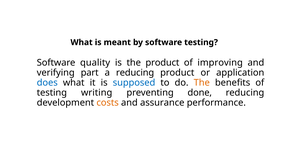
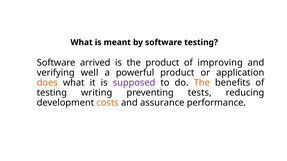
quality: quality -> arrived (95, 63)
part: part -> well (90, 73)
a reducing: reducing -> powerful (135, 73)
does colour: blue -> orange (47, 83)
supposed colour: blue -> purple (134, 83)
done: done -> tests (200, 93)
